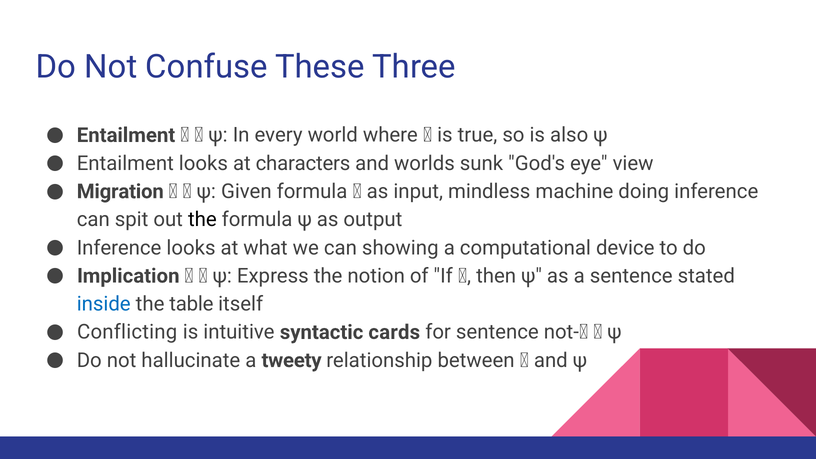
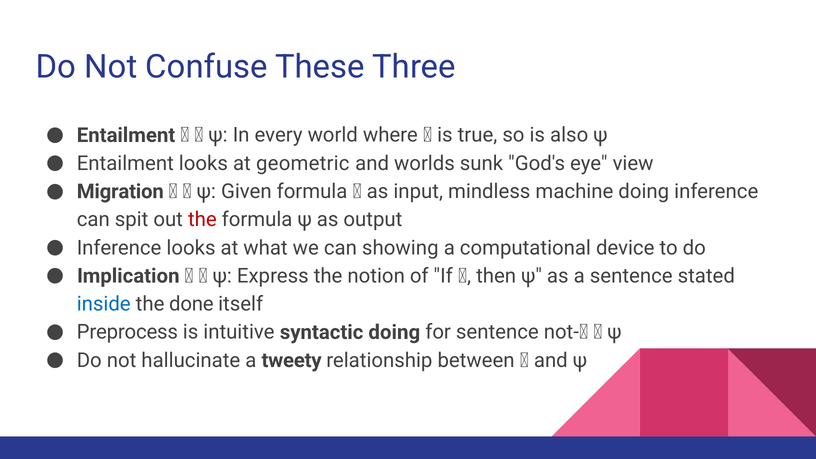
characters: characters -> geometric (303, 163)
the colour: black -> red (202, 220)
table: table -> done (191, 304)
Conflicting: Conflicting -> Preprocess (127, 332)
syntactic cards: cards -> doing (394, 332)
